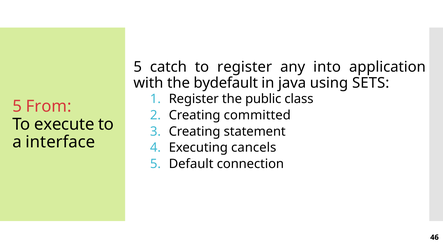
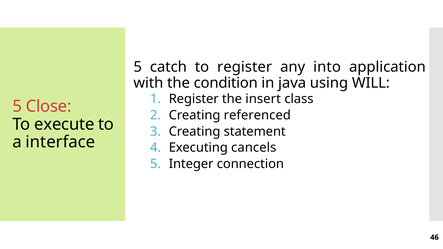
bydefault: bydefault -> condition (226, 83)
SETS: SETS -> WILL (371, 83)
public: public -> insert (263, 99)
From: From -> Close (49, 106)
committed: committed -> referenced (257, 115)
Default: Default -> Integer (191, 164)
